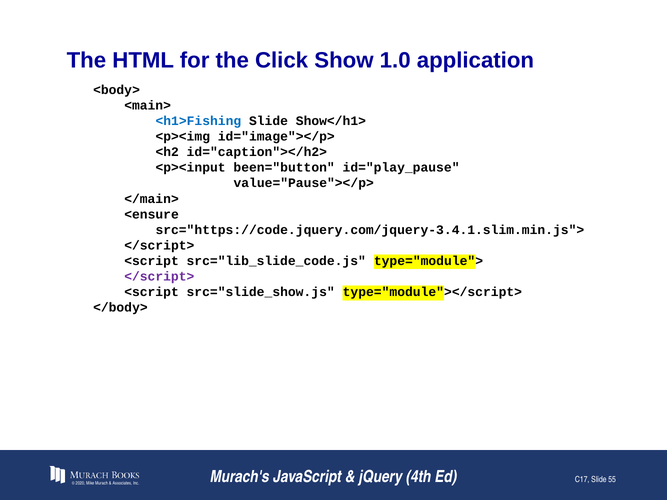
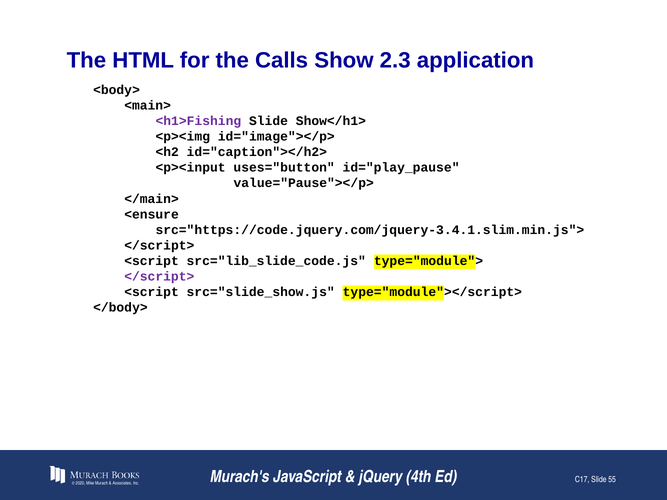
Click: Click -> Calls (282, 61)
1.0: 1.0 -> 2.3 (395, 61)
<h1>Fishing colour: blue -> purple (198, 121)
been="button: been="button -> uses="button (284, 168)
